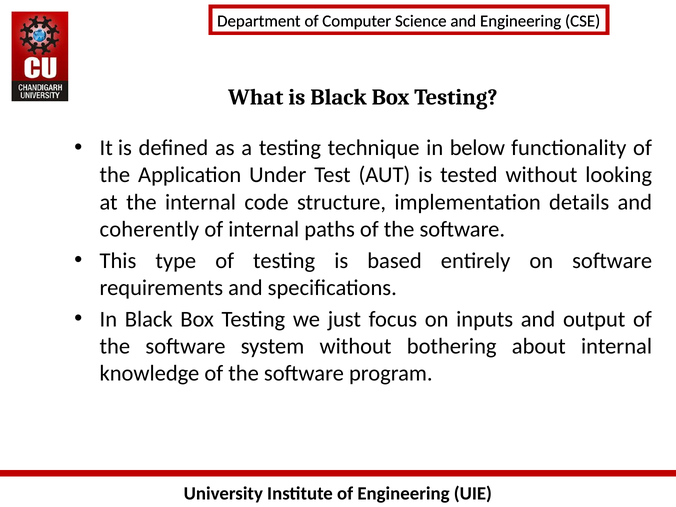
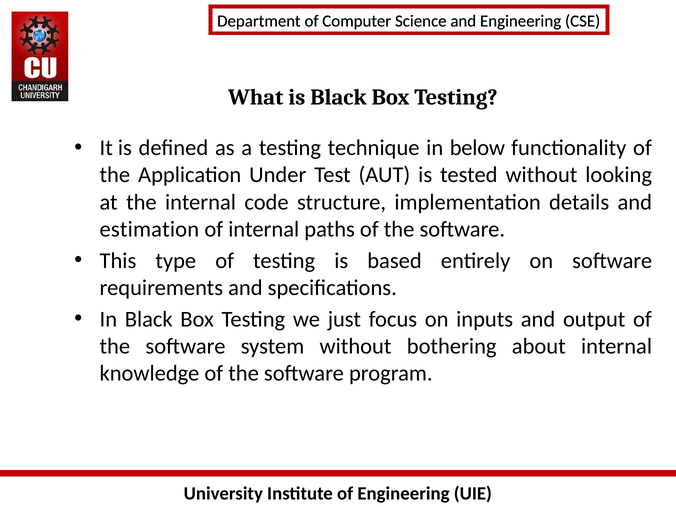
coherently: coherently -> estimation (149, 229)
